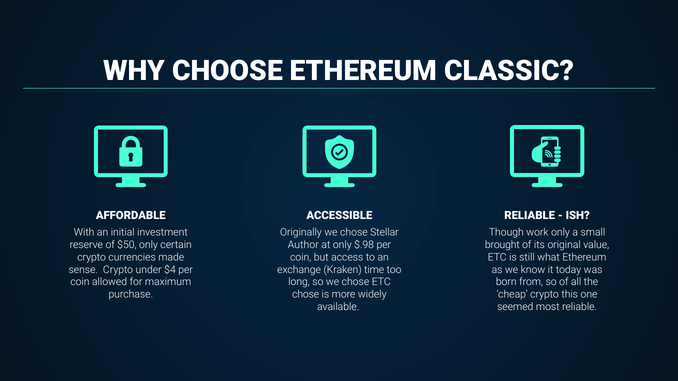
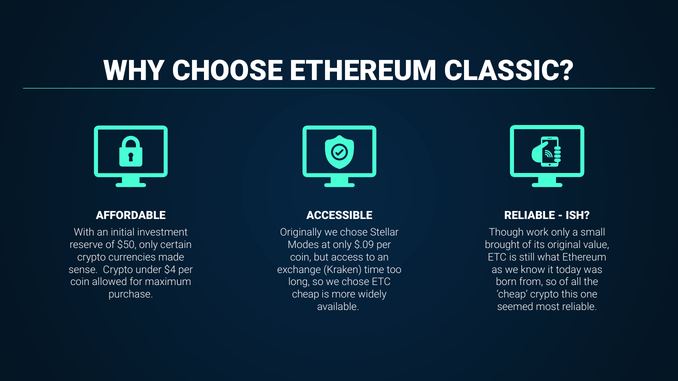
Author: Author -> Modes (303, 245)
$.98: $.98 -> $.09 (364, 245)
chose: chose -> cheap (306, 295)
